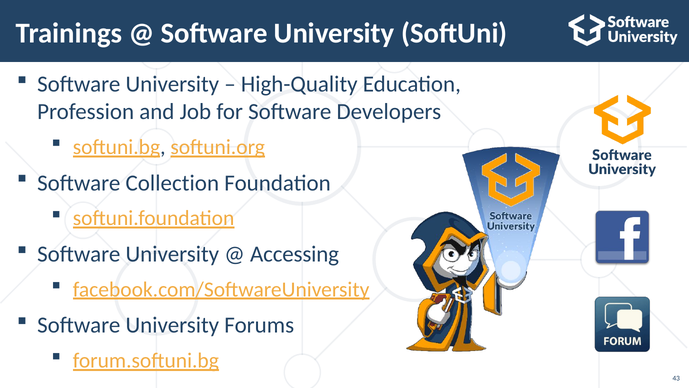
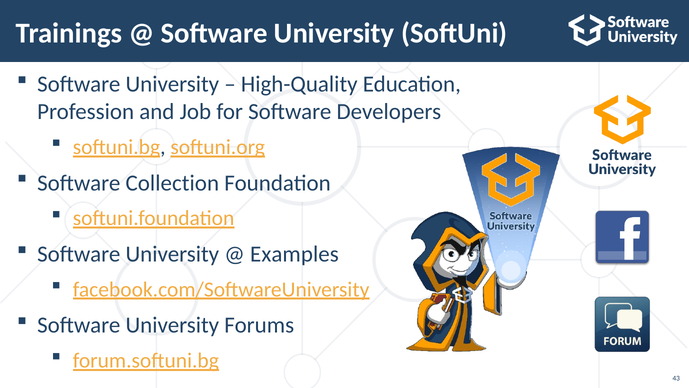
Accessing: Accessing -> Examples (294, 254)
